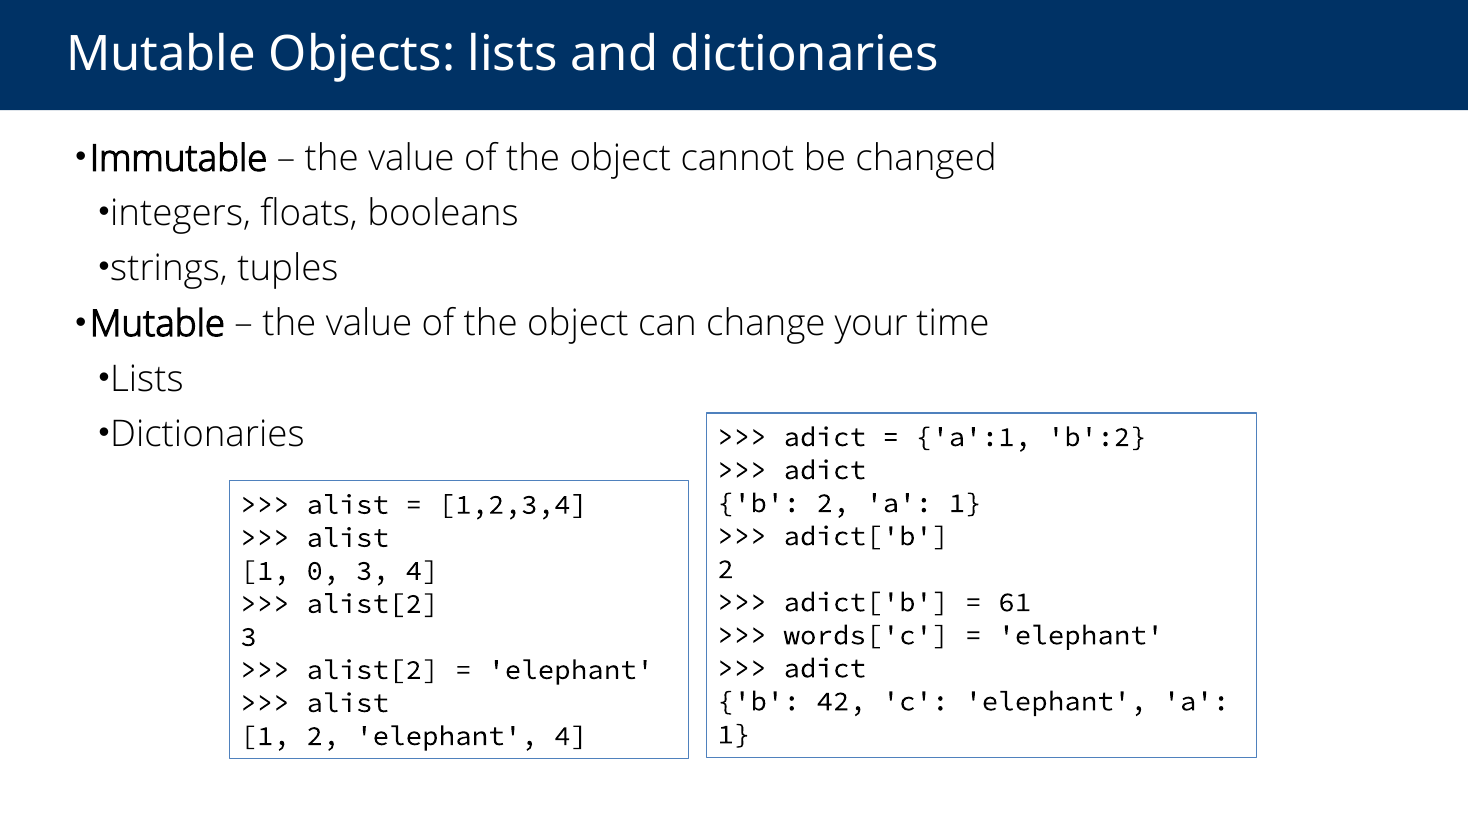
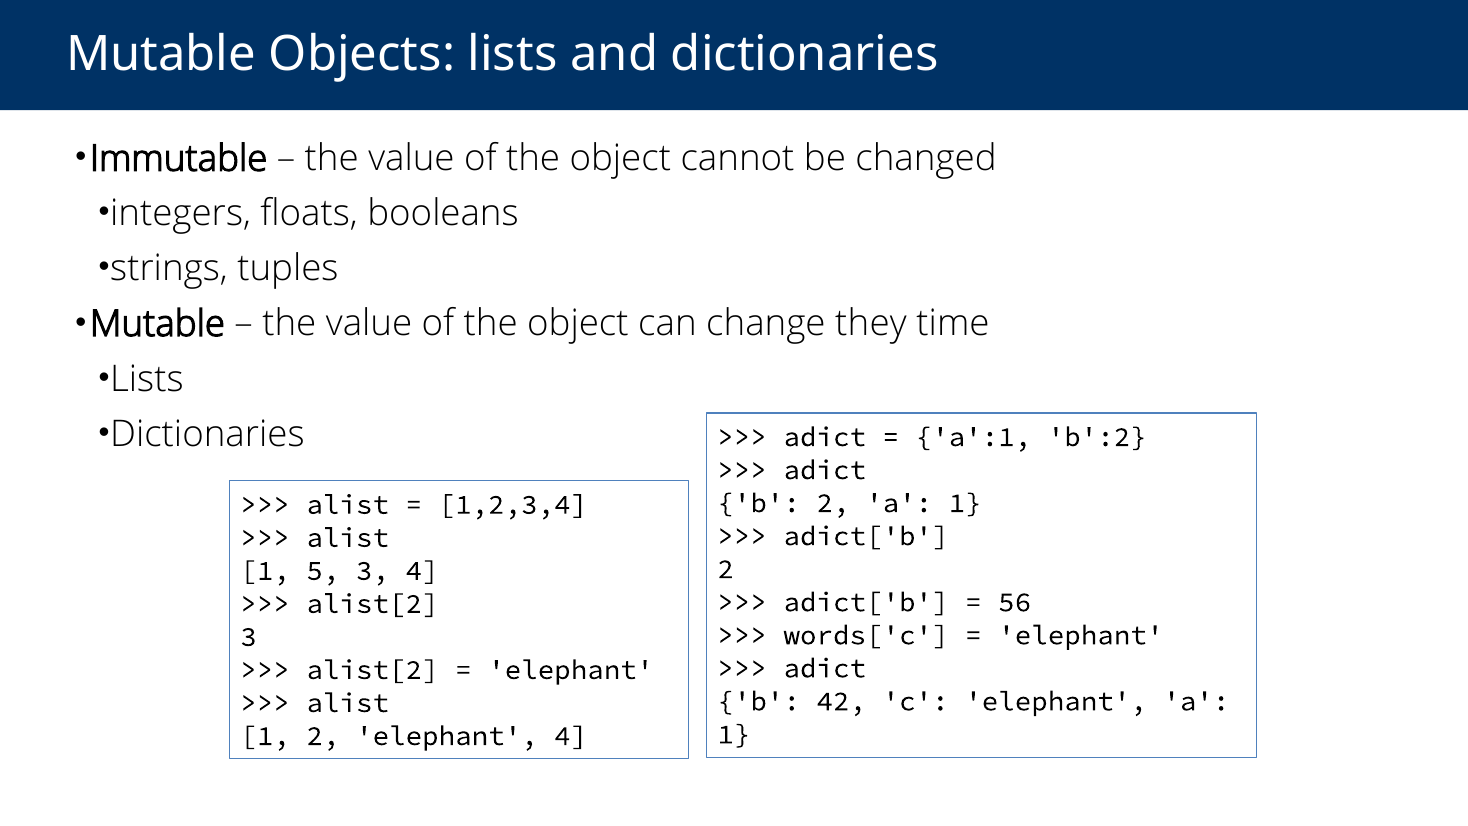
your: your -> they (871, 324)
0: 0 -> 5 (323, 571)
61: 61 -> 56 (1015, 602)
